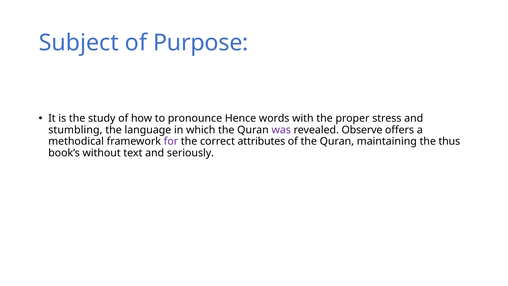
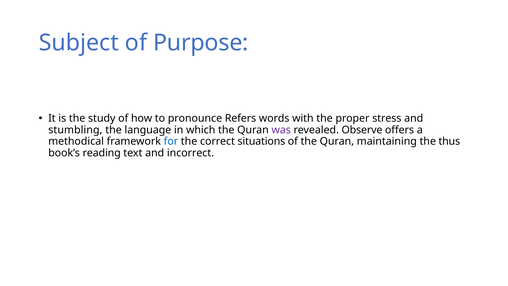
Hence: Hence -> Refers (241, 118)
for colour: purple -> blue (171, 141)
attributes: attributes -> situations (261, 141)
without: without -> reading (102, 153)
seriously: seriously -> incorrect (191, 153)
